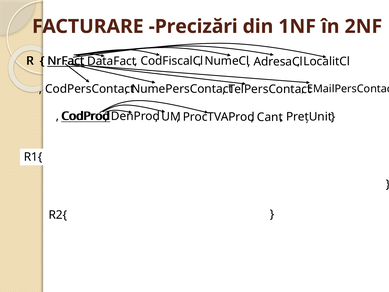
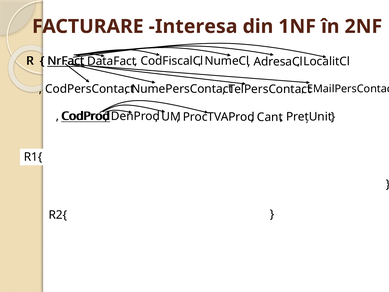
Precizări: Precizări -> Interesa (193, 26)
